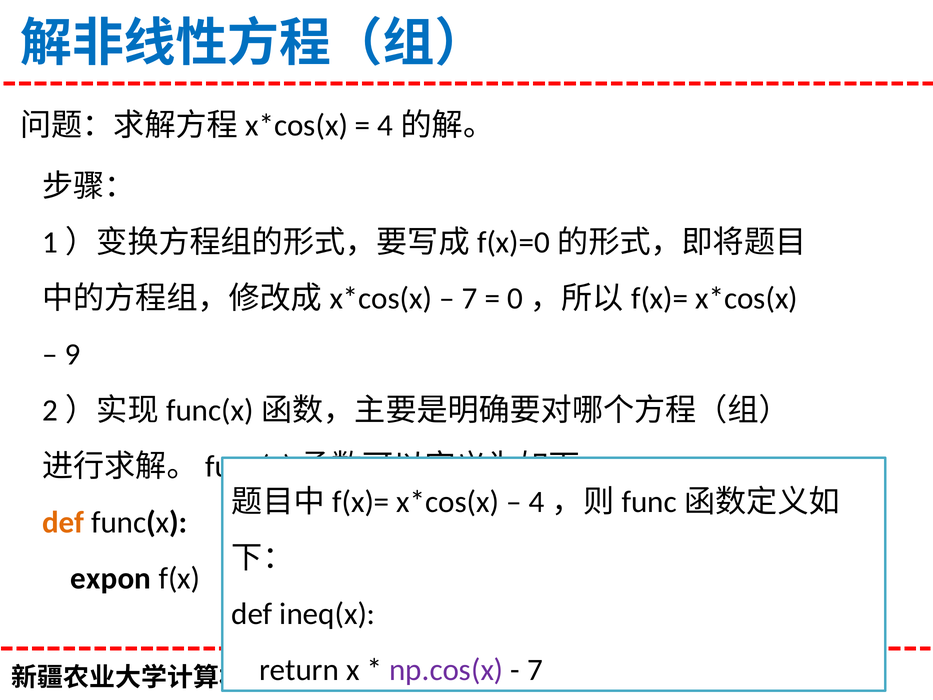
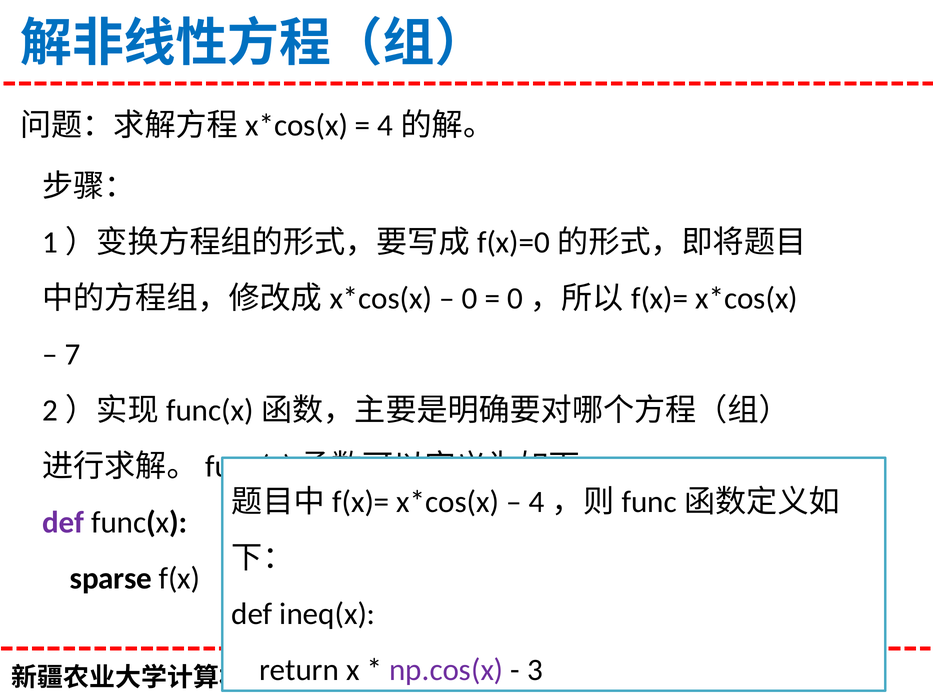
7: 7 -> 0 (470, 299)
9: 9 -> 7 (72, 355)
def colour: orange -> purple (63, 522)
expon: expon -> sparse (111, 578)
7: 7 -> 3 (535, 670)
